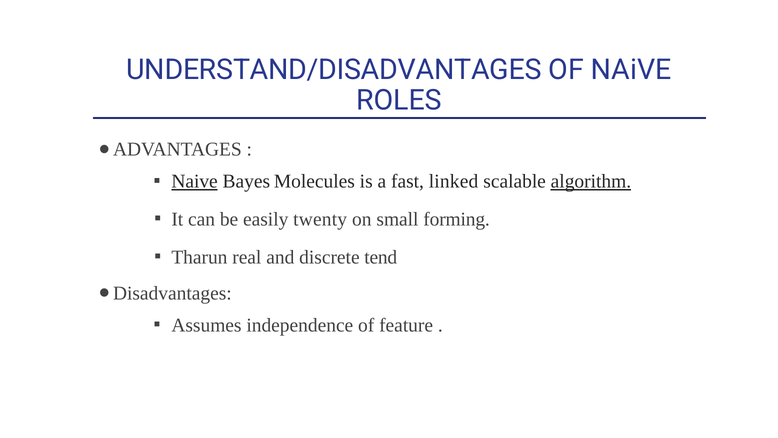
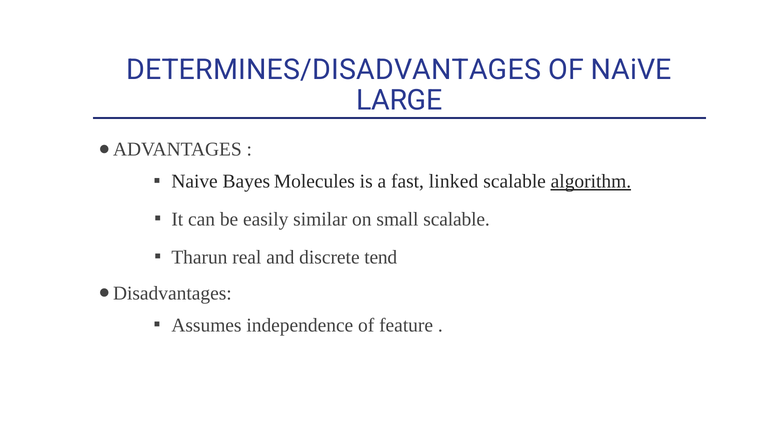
UNDERSTAND/DISADVANTAGES: UNDERSTAND/DISADVANTAGES -> DETERMINES/DISADVANTAGES (334, 70)
ROLES: ROLES -> LARGE (399, 100)
Naive underline: present -> none (195, 181)
twenty: twenty -> similar (320, 219)
small forming: forming -> scalable (457, 219)
